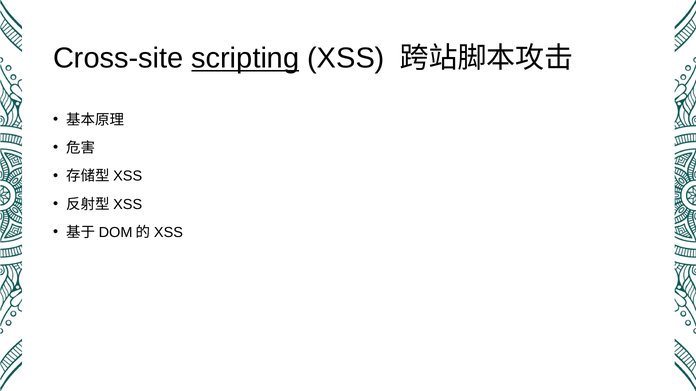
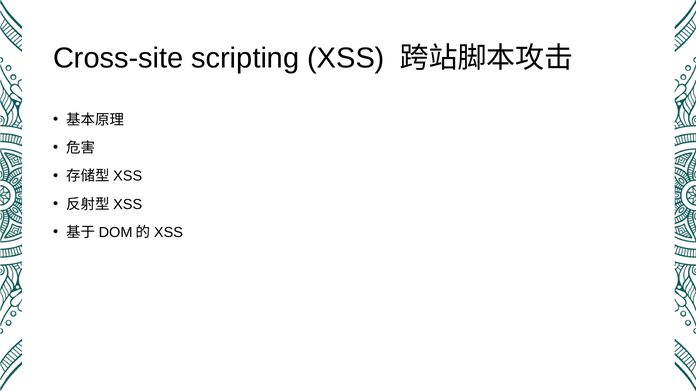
scripting underline: present -> none (245, 58)
